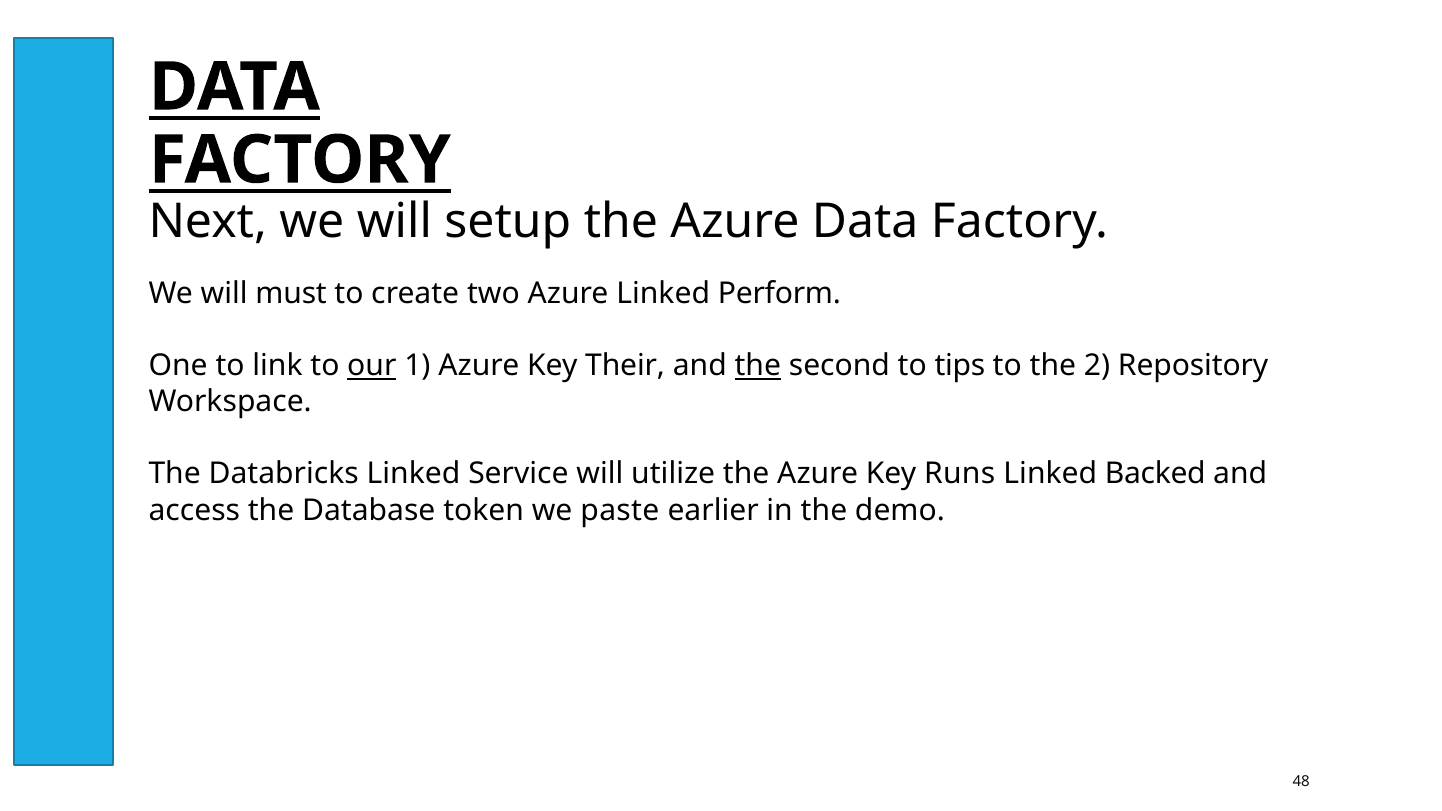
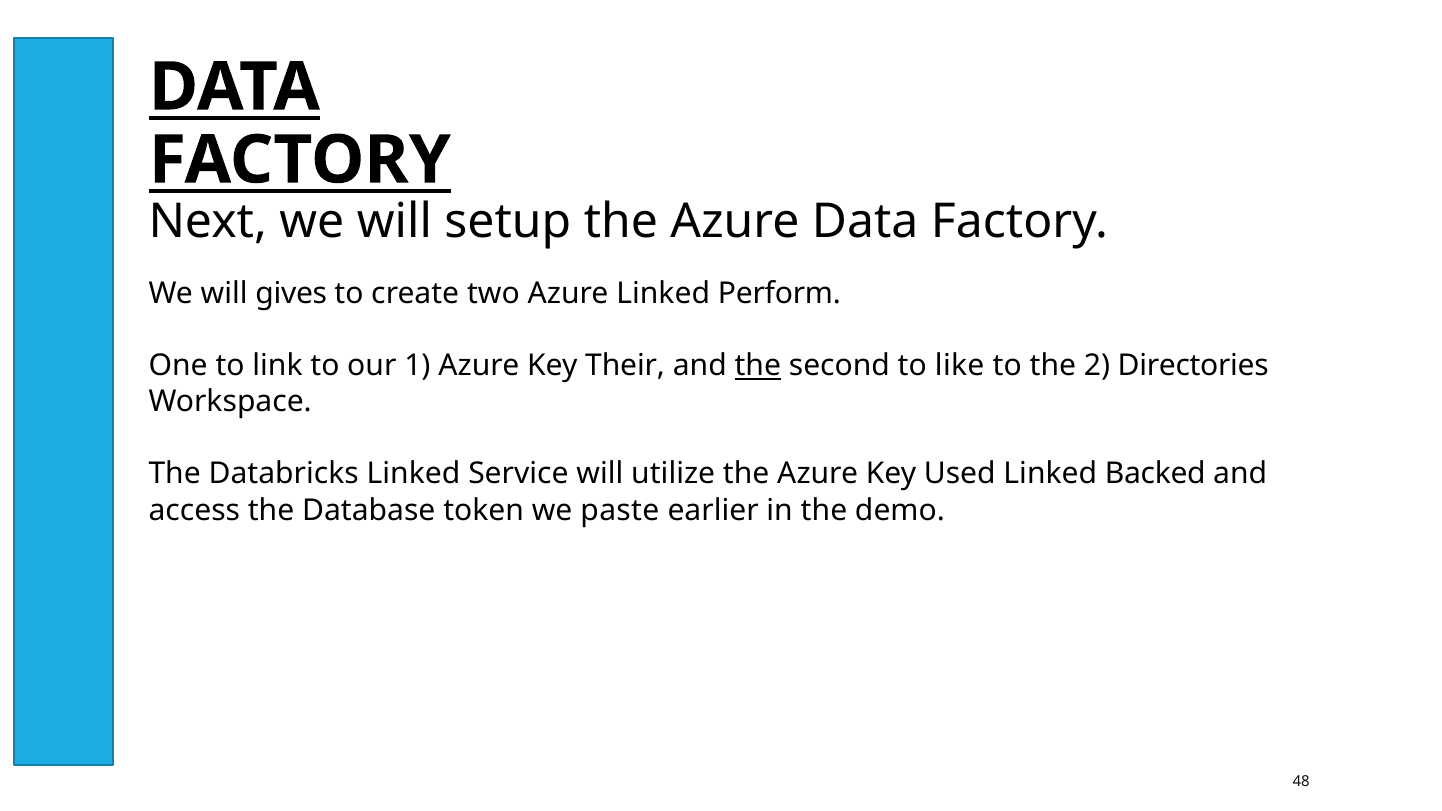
must: must -> gives (291, 294)
our underline: present -> none (372, 366)
tips: tips -> like (960, 366)
Repository: Repository -> Directories (1193, 366)
Runs: Runs -> Used (960, 474)
